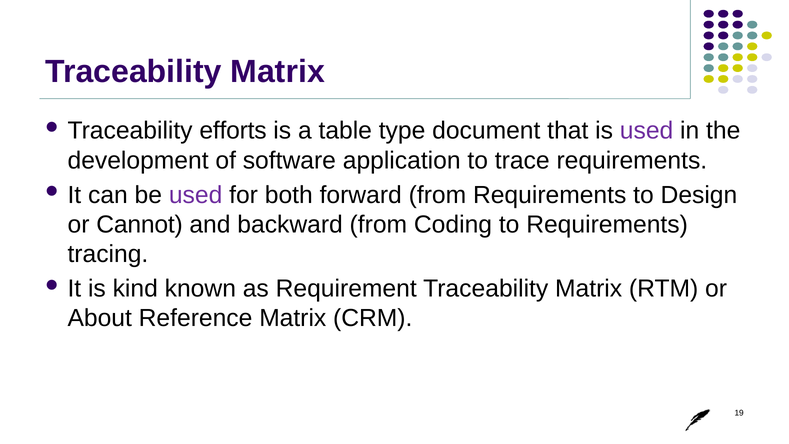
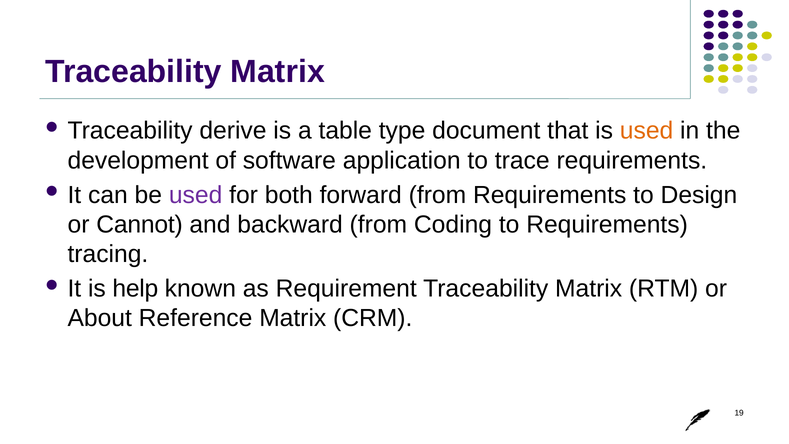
efforts: efforts -> derive (233, 131)
used colour: purple -> orange (647, 131)
kind: kind -> help (135, 289)
